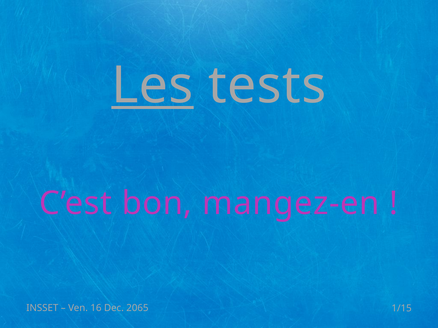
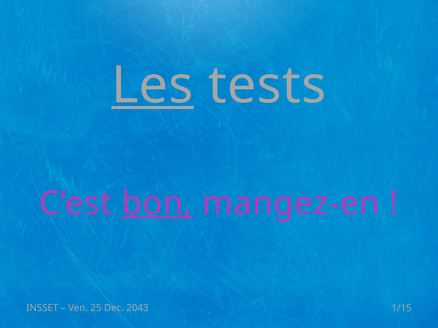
bon underline: none -> present (157, 204)
16: 16 -> 25 (96, 308)
2065: 2065 -> 2043 (137, 308)
